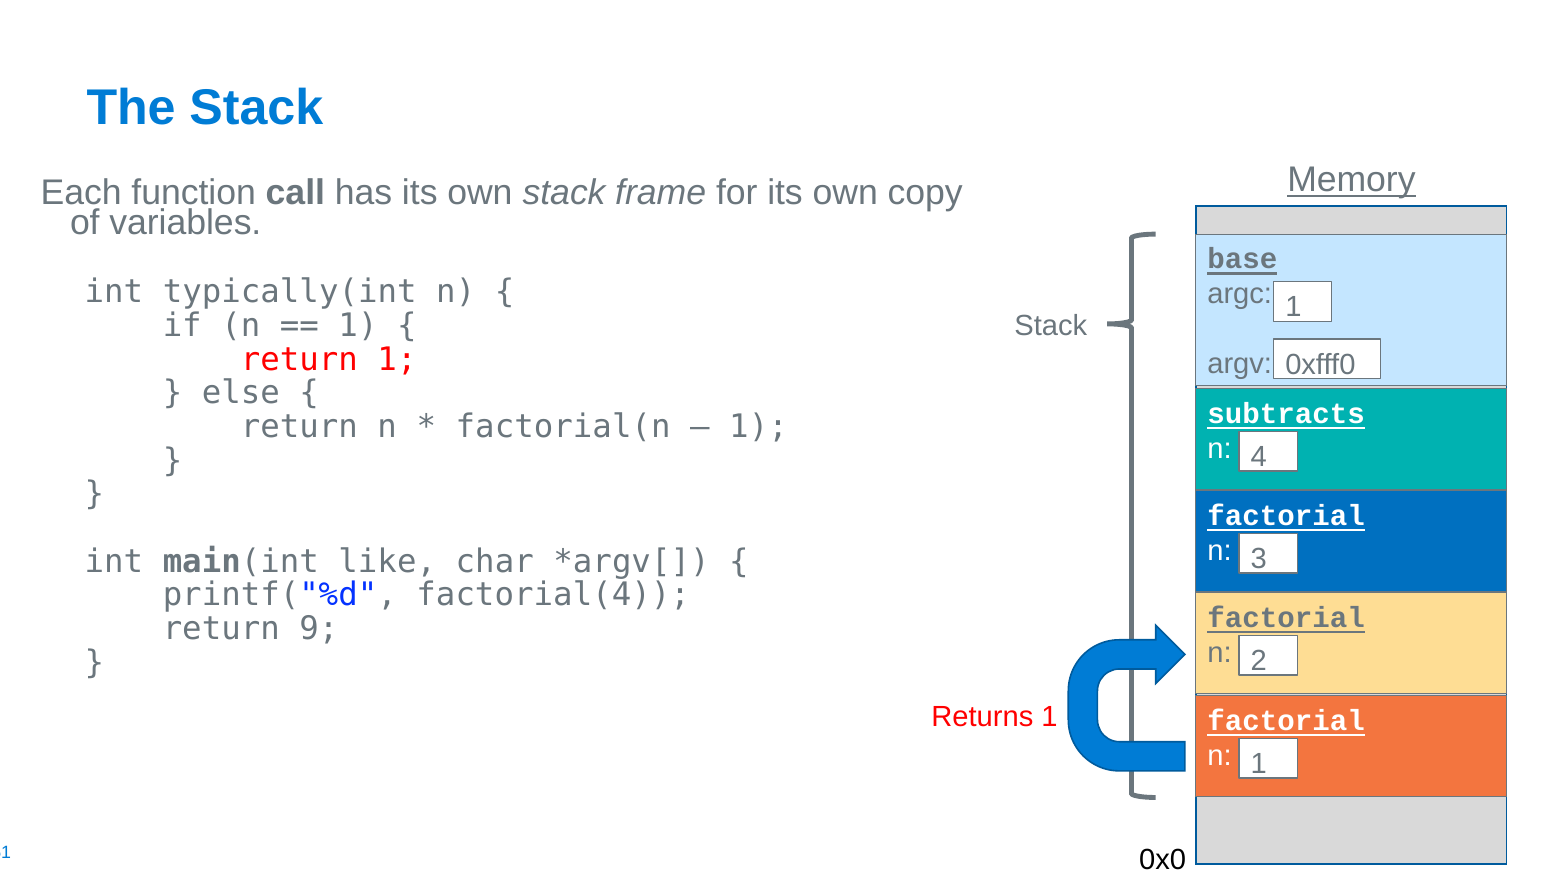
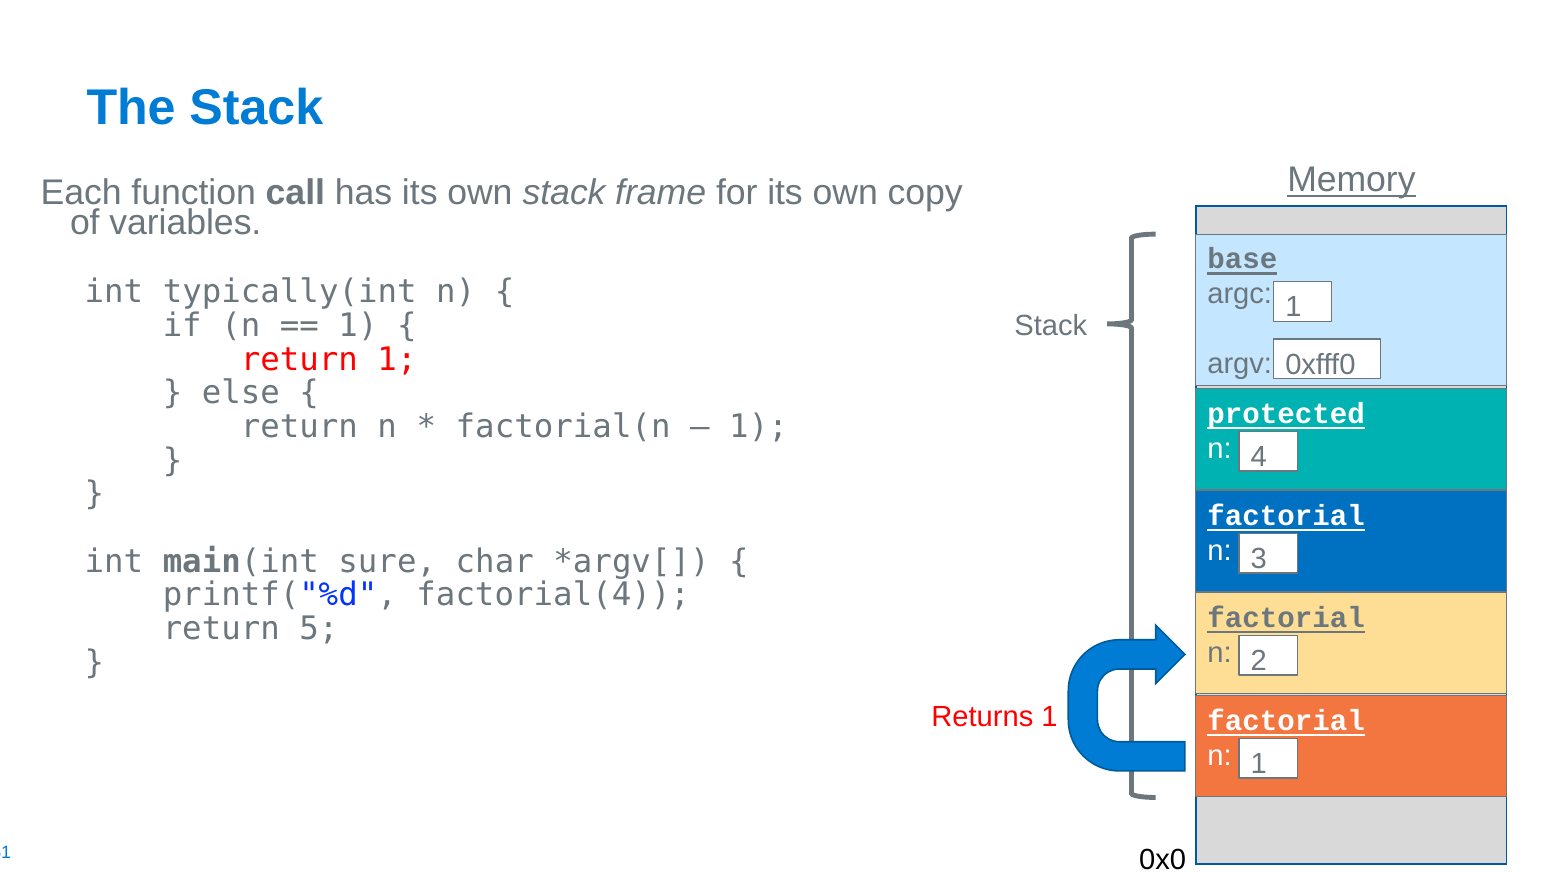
subtracts: subtracts -> protected (1286, 414)
like: like -> sure (387, 561)
9: 9 -> 5 (319, 629)
